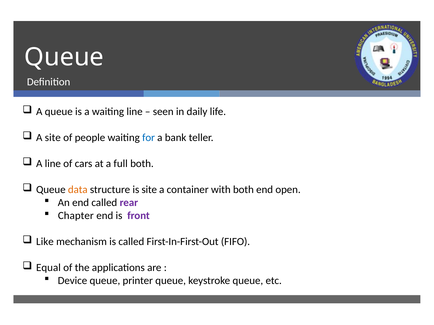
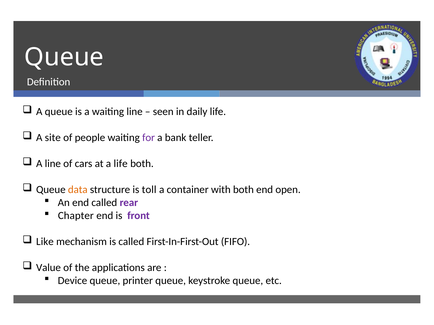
for colour: blue -> purple (149, 138)
a full: full -> life (121, 164)
is site: site -> toll (149, 190)
Equal: Equal -> Value (48, 268)
